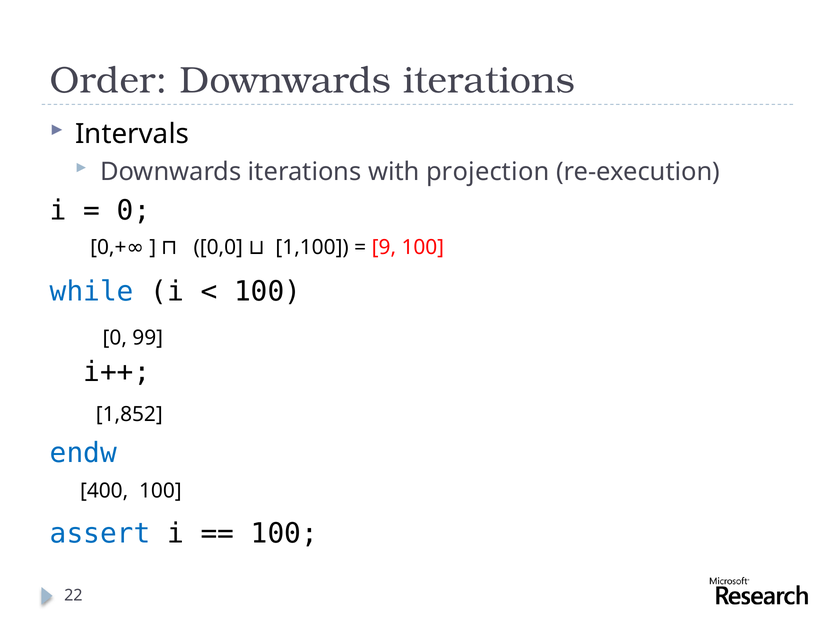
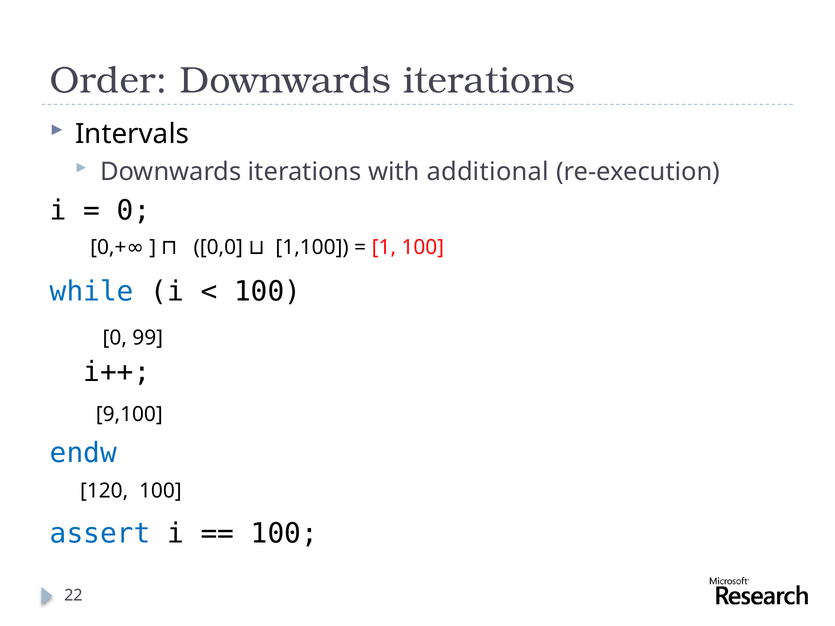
projection: projection -> additional (488, 172)
9: 9 -> 1 (384, 248)
1,852: 1,852 -> 9,100 (129, 415)
400: 400 -> 120 (104, 491)
